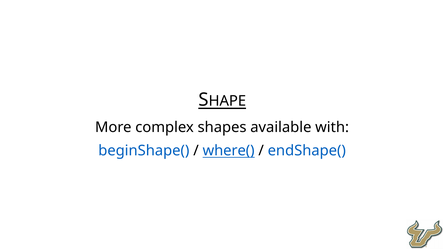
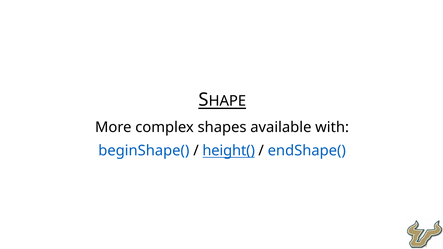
where(: where( -> height( (229, 151)
